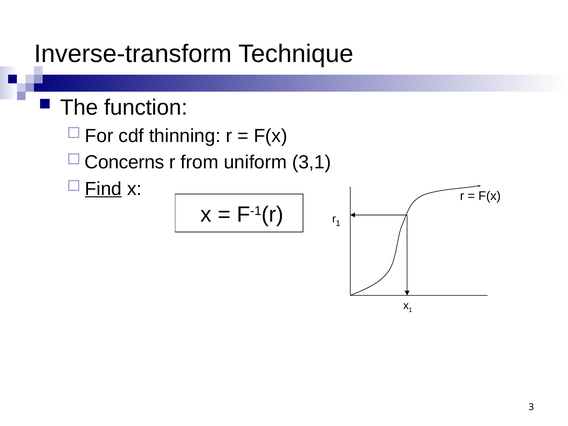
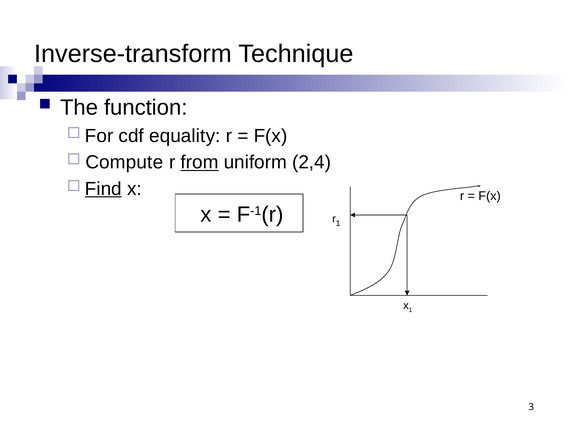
thinning: thinning -> equality (185, 136)
Concerns: Concerns -> Compute (124, 162)
from underline: none -> present (200, 162)
3,1: 3,1 -> 2,4 (312, 162)
